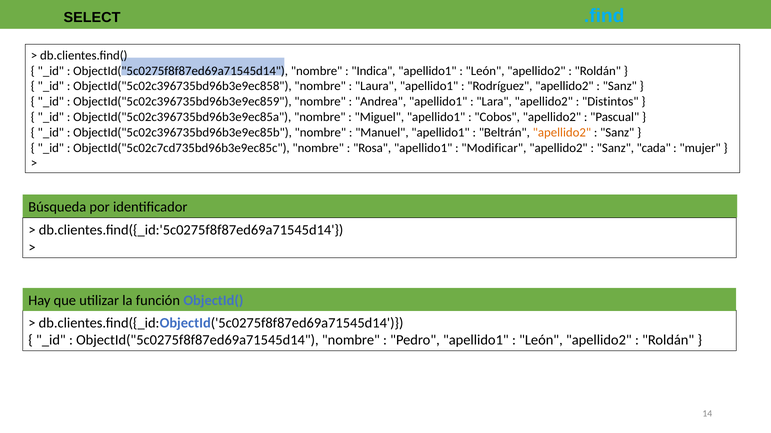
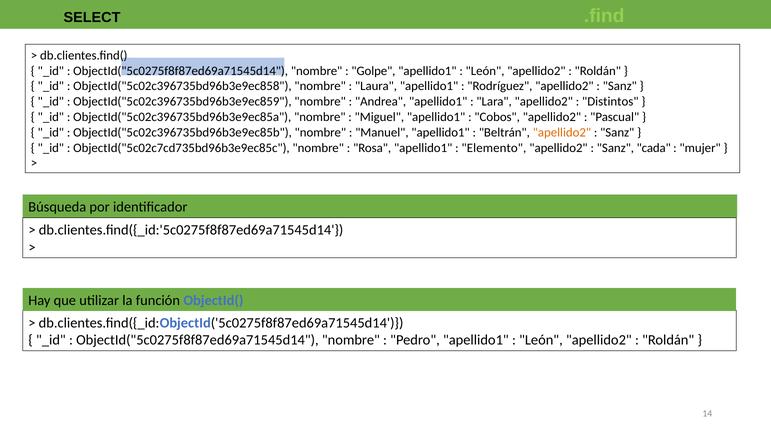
.find colour: light blue -> light green (604, 16)
Indica: Indica -> Golpe (373, 71)
Modificar: Modificar -> Elemento (494, 148)
